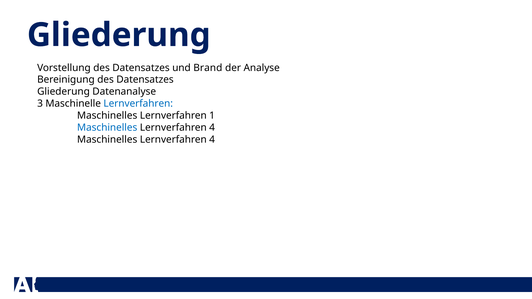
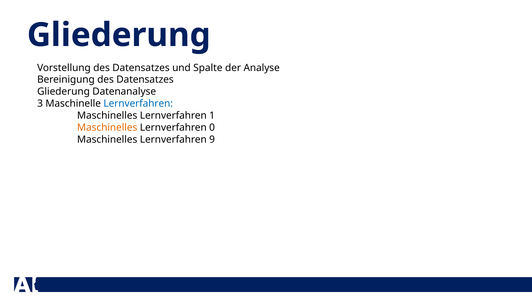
Brand: Brand -> Spalte (208, 68)
Maschinelles colour: blue -> orange (107, 128)
4: 4 -> 0 (212, 128)
4: 4 -> 9 (212, 140)
